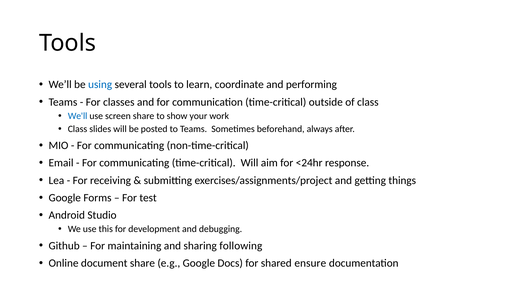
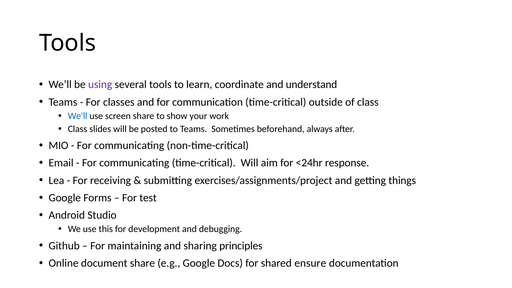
using colour: blue -> purple (100, 85)
performing: performing -> understand (311, 85)
following: following -> principles (241, 246)
